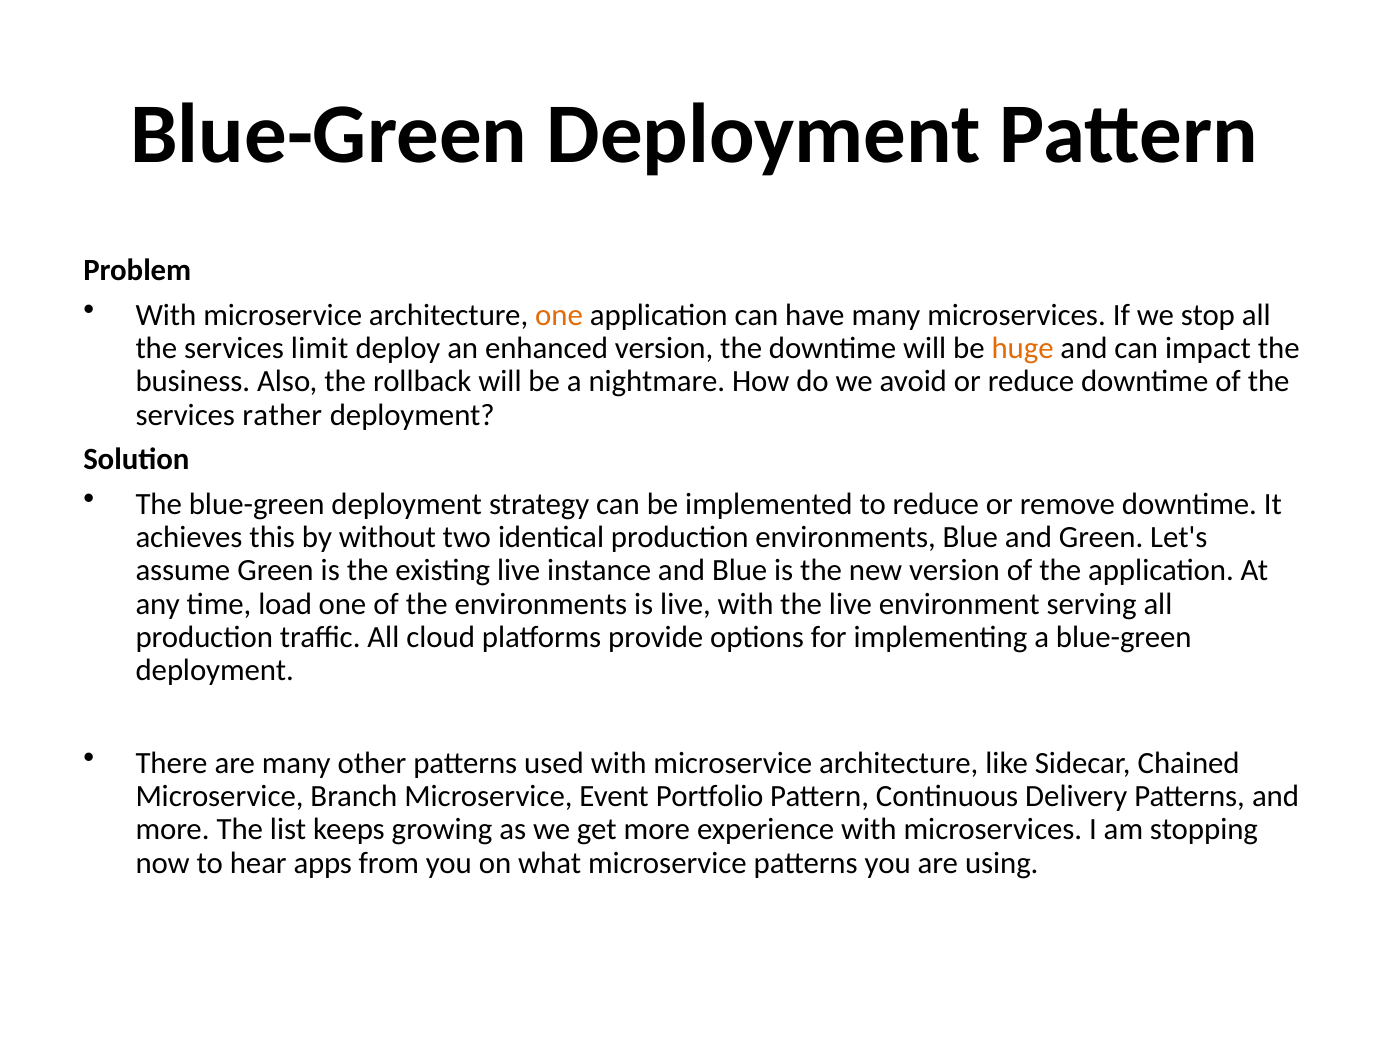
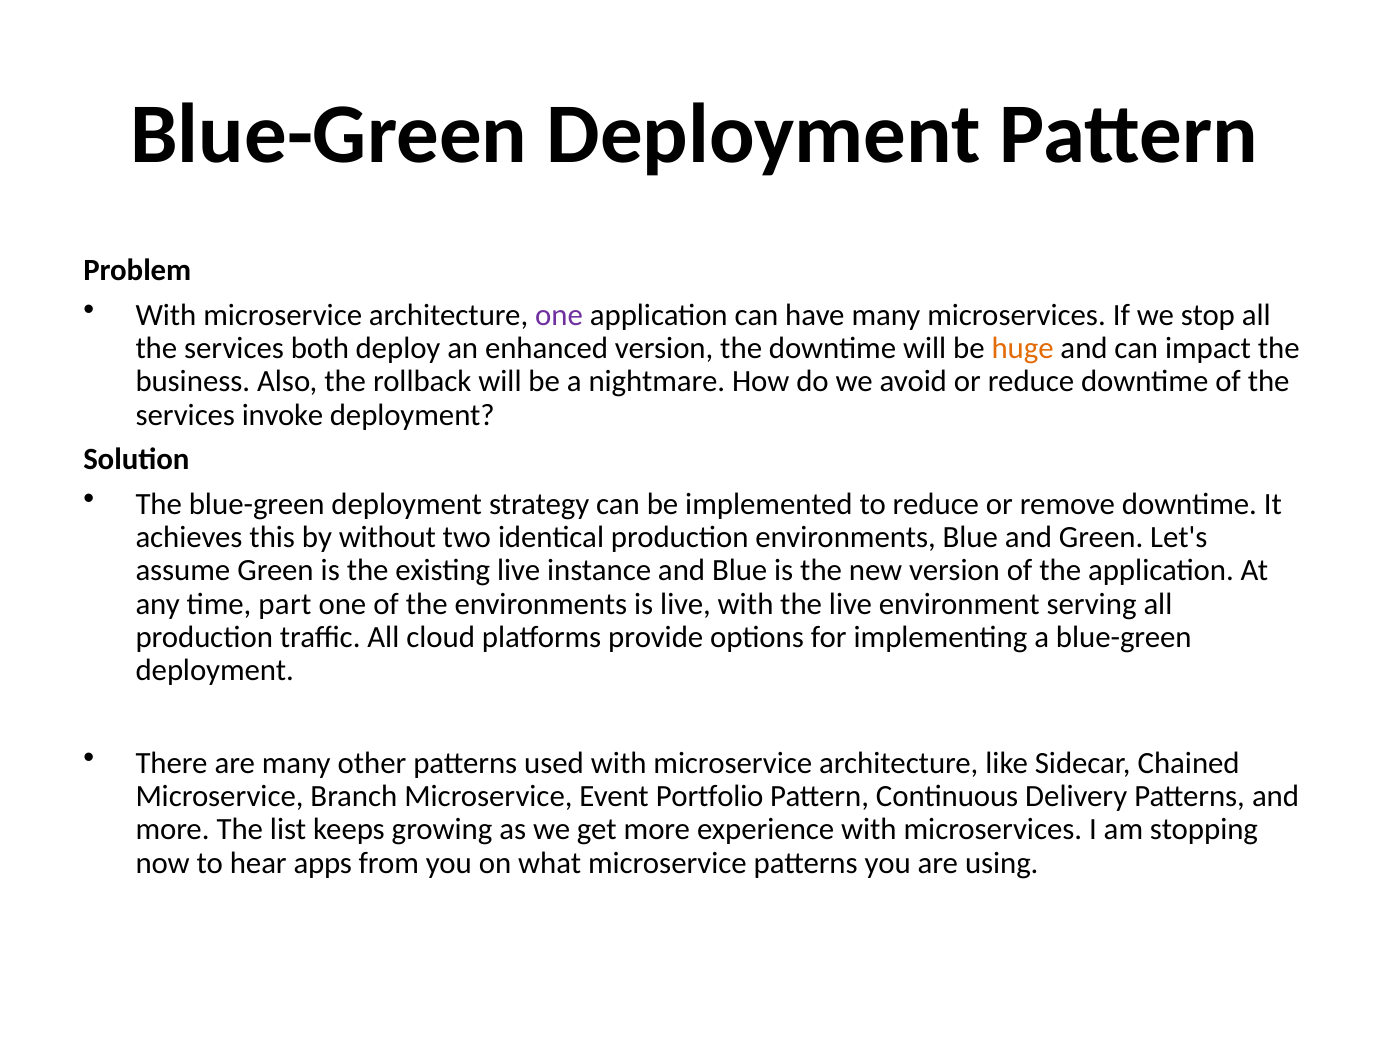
one colour: orange -> purple (559, 315)
limit: limit -> both (320, 349)
rather: rather -> invoke (283, 415)
load: load -> part (285, 604)
